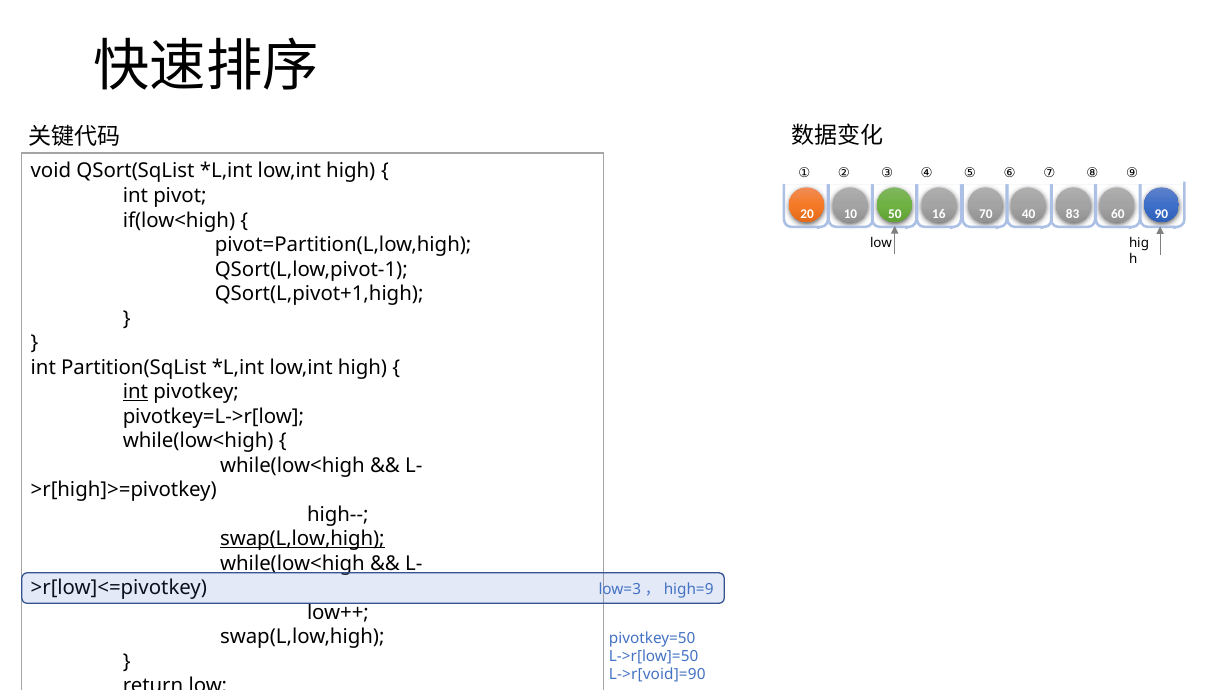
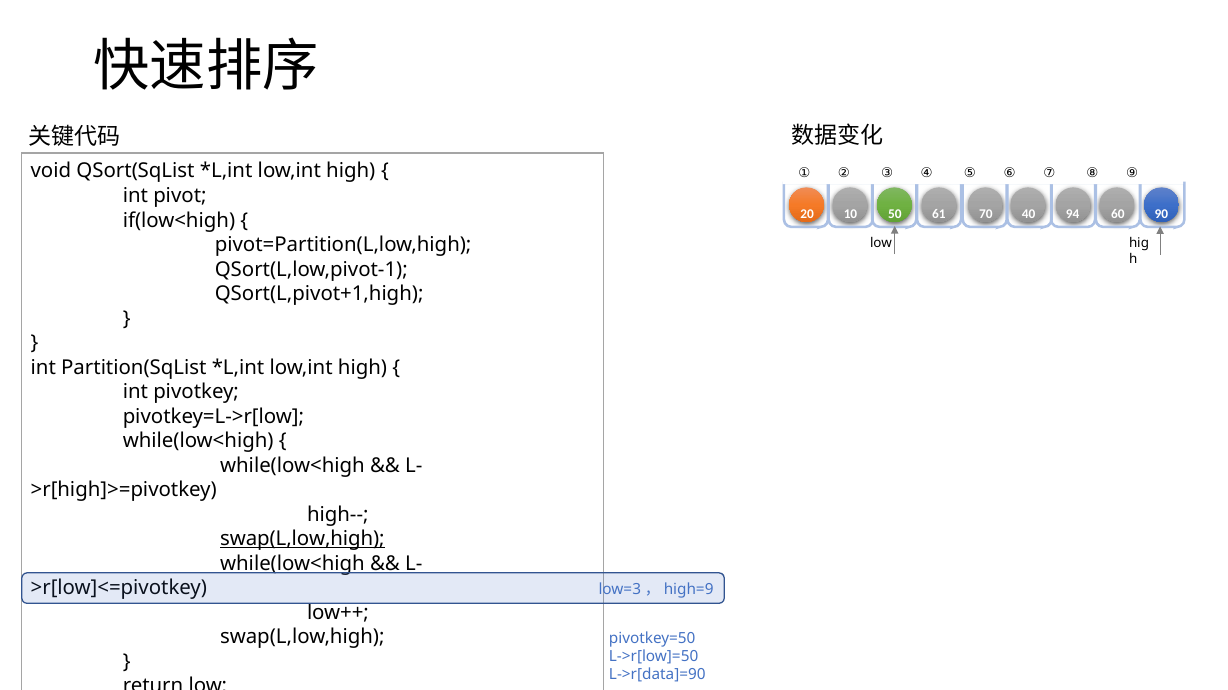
16: 16 -> 61 (939, 214)
83: 83 -> 94 (1073, 214)
int underline: present -> none (135, 392)
L->r[void]=90: L->r[void]=90 -> L->r[data]=90 (657, 676)
